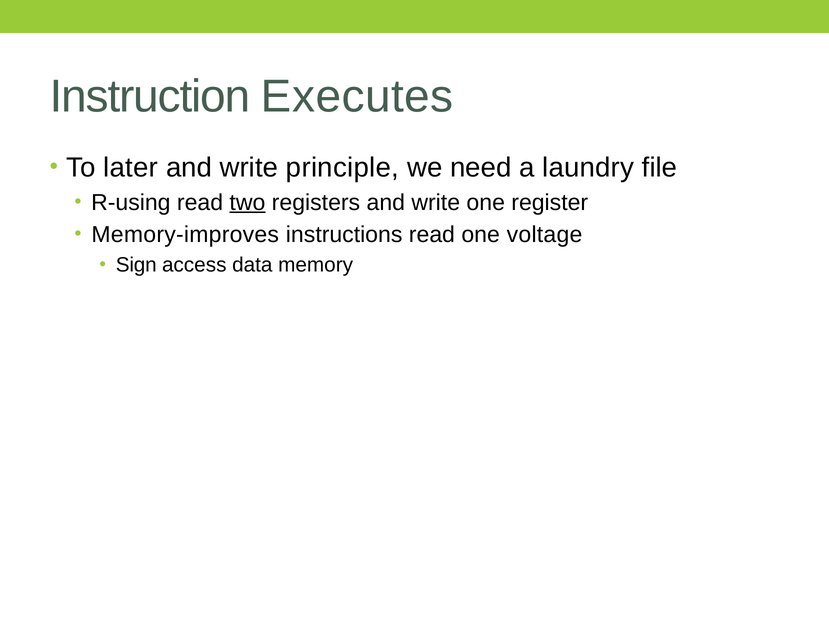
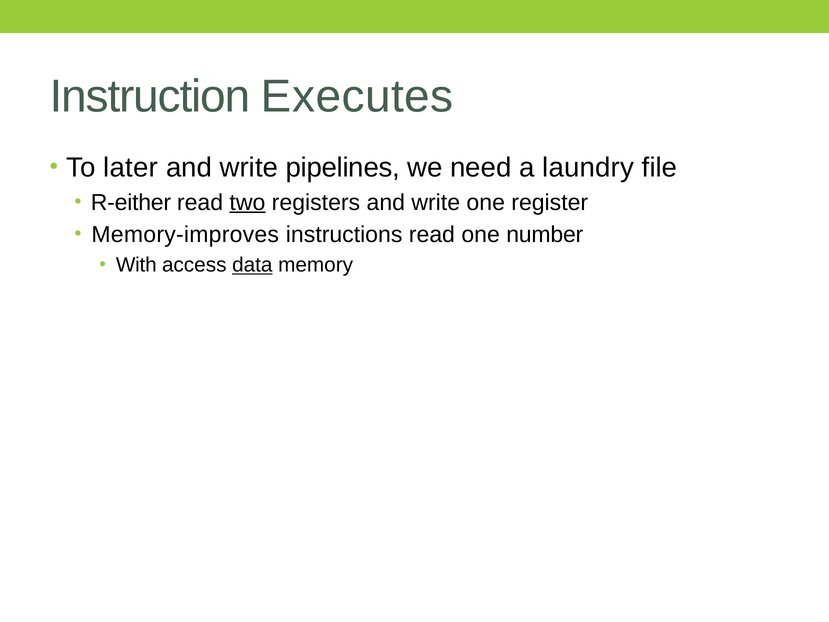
principle: principle -> pipelines (343, 168)
R-using: R-using -> R-either (131, 202)
voltage: voltage -> number (545, 235)
Sign: Sign -> With (136, 265)
data underline: none -> present (252, 265)
